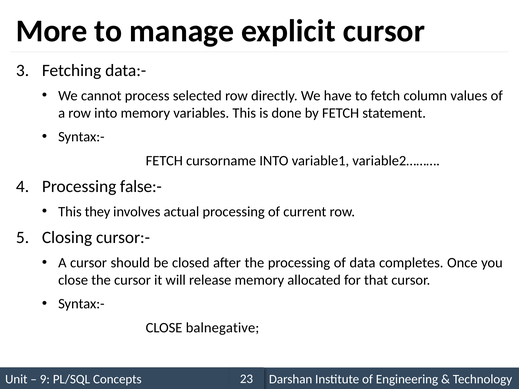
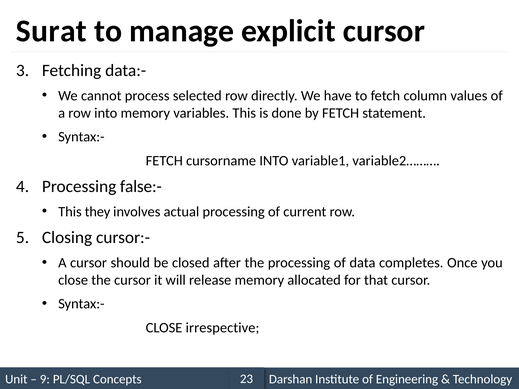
More: More -> Surat (51, 31)
balnegative: balnegative -> irrespective (223, 328)
